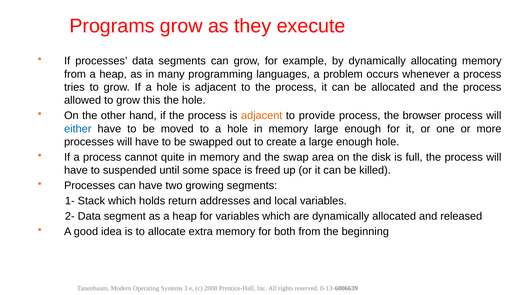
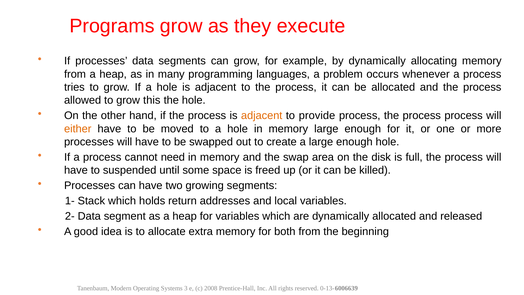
process the browser: browser -> process (422, 116)
either colour: blue -> orange (78, 129)
quite: quite -> need (173, 157)
